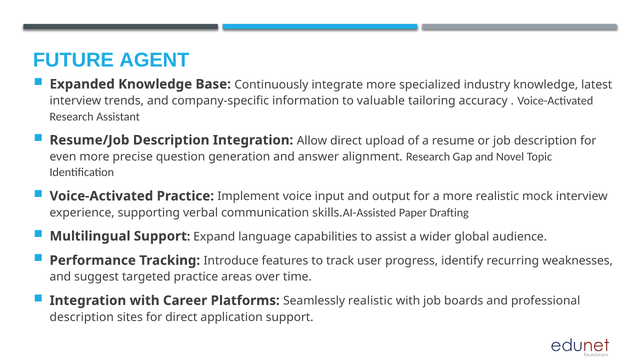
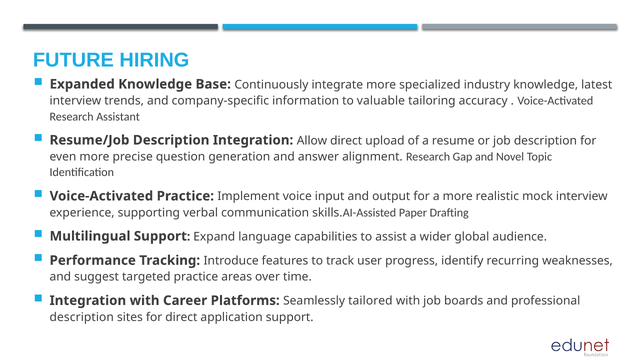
AGENT: AGENT -> HIRING (154, 60)
Seamlessly realistic: realistic -> tailored (370, 301)
